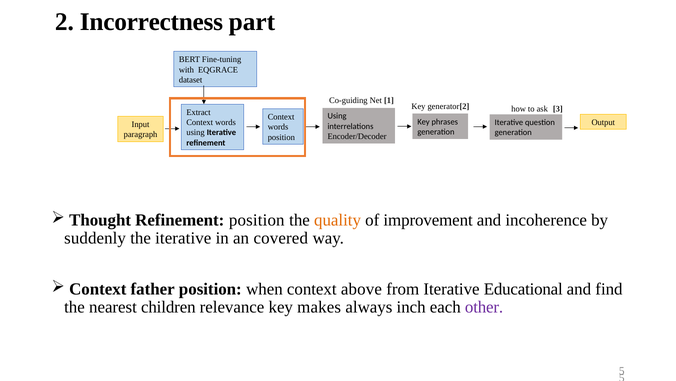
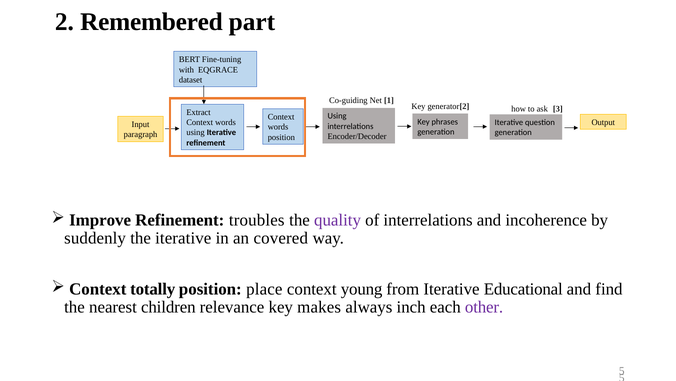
Incorrectness: Incorrectness -> Remembered (151, 22)
Thought: Thought -> Improve (100, 220)
Refinement position: position -> troubles (257, 220)
quality colour: orange -> purple (338, 220)
of improvement: improvement -> interrelations (428, 220)
father: father -> totally (153, 288)
when: when -> place (264, 288)
above: above -> young (362, 288)
